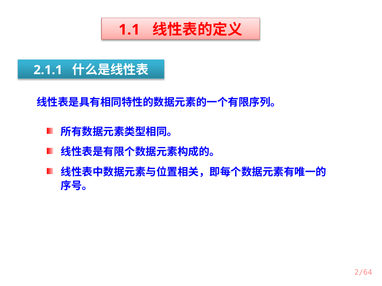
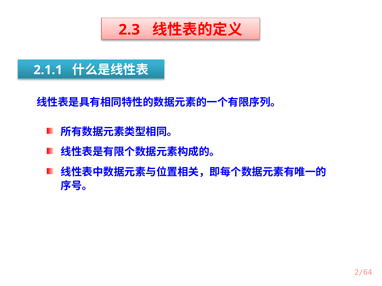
1.1: 1.1 -> 2.3 (129, 30)
